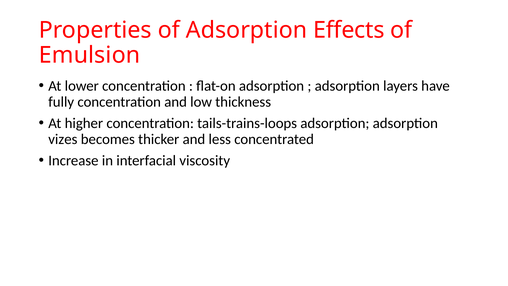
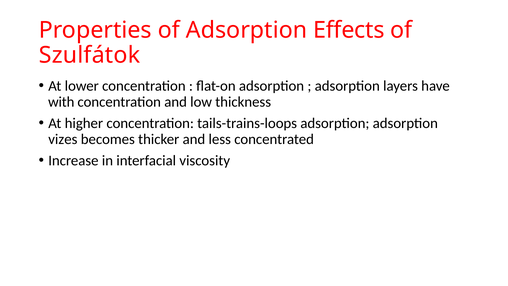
Emulsion: Emulsion -> Szulfátok (89, 55)
fully: fully -> with (61, 102)
